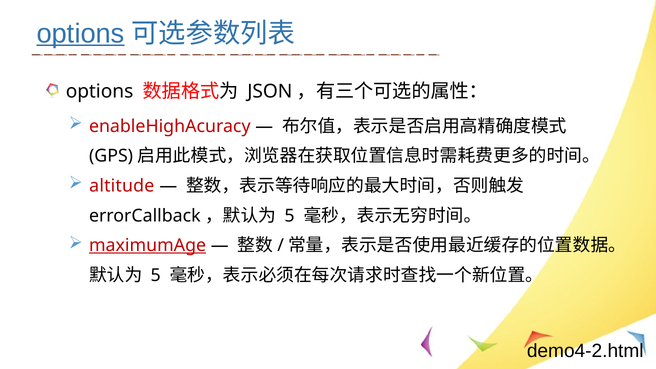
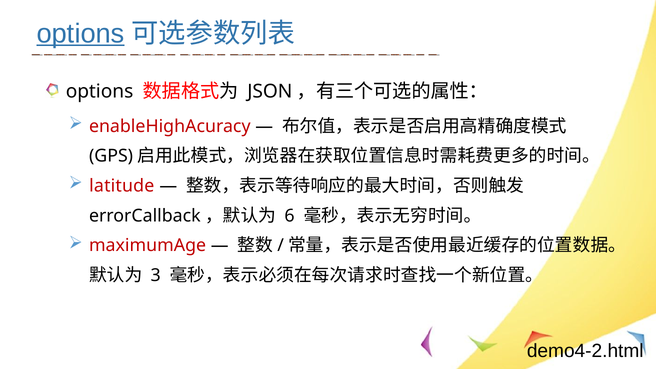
altitude: altitude -> latitude (122, 186)
5: 5 -> 6 (290, 216)
maximumAge underline: present -> none (148, 246)
5: 5 -> 3 (156, 275)
